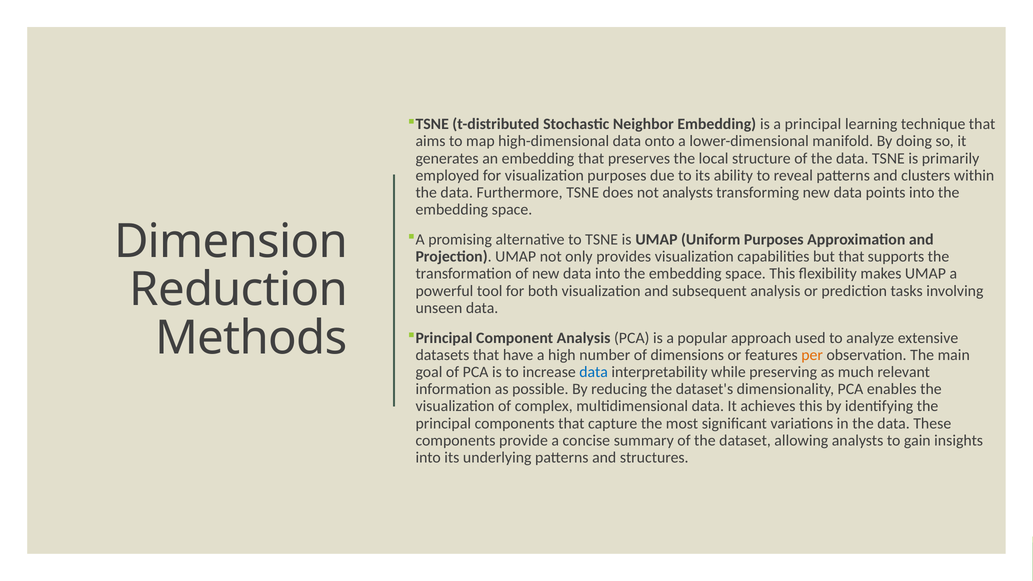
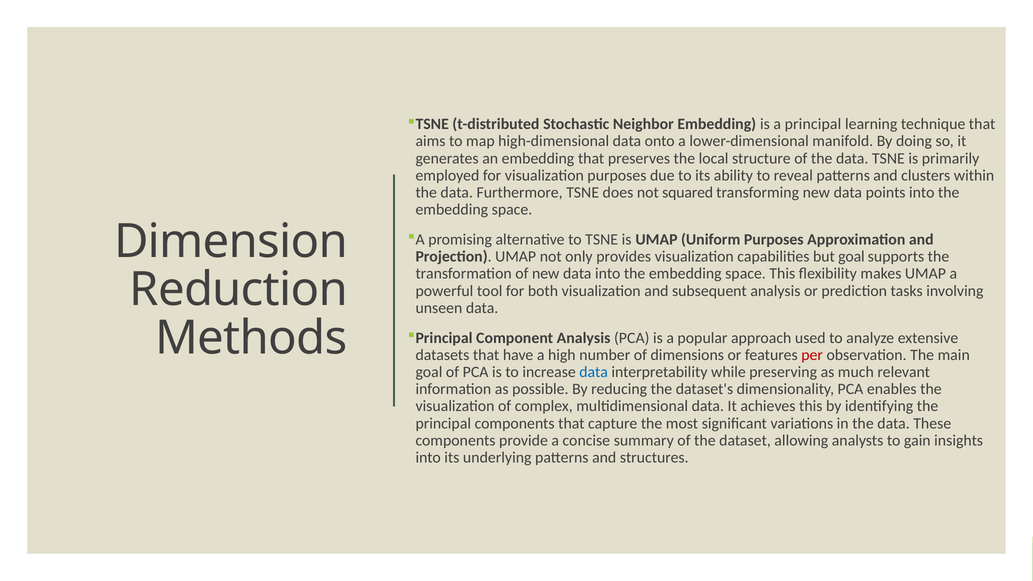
not analysts: analysts -> squared (688, 193)
but that: that -> goal (851, 257)
per colour: orange -> red (812, 355)
